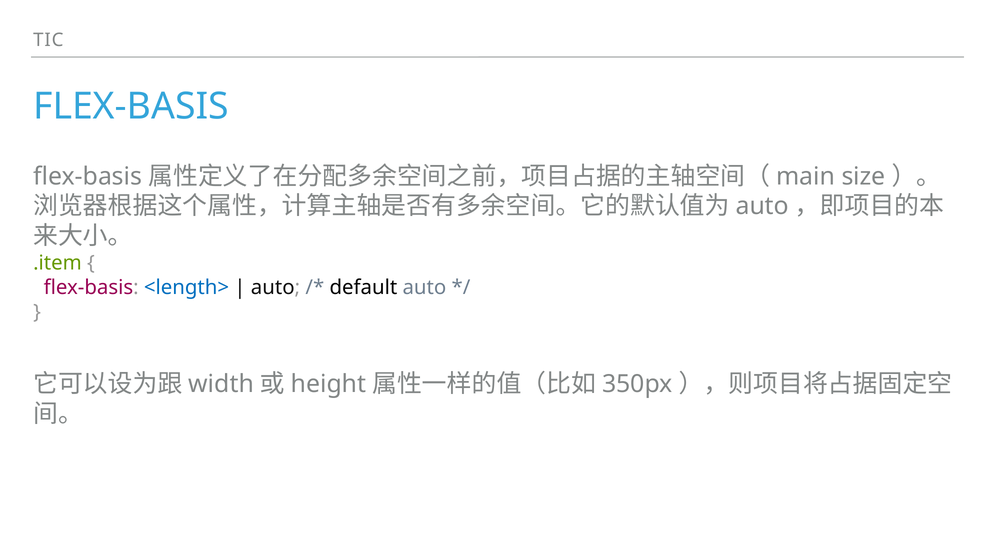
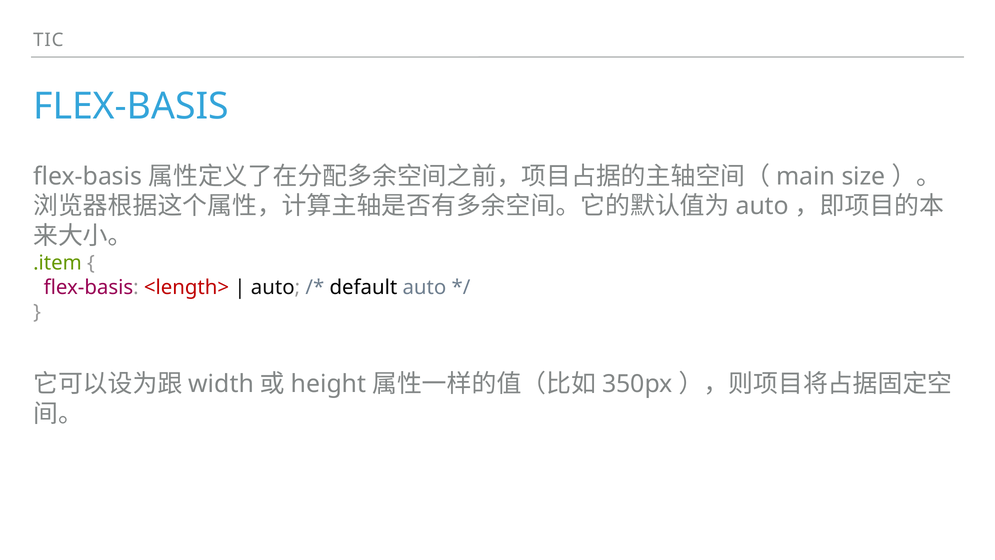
<length> colour: blue -> red (187, 287)
